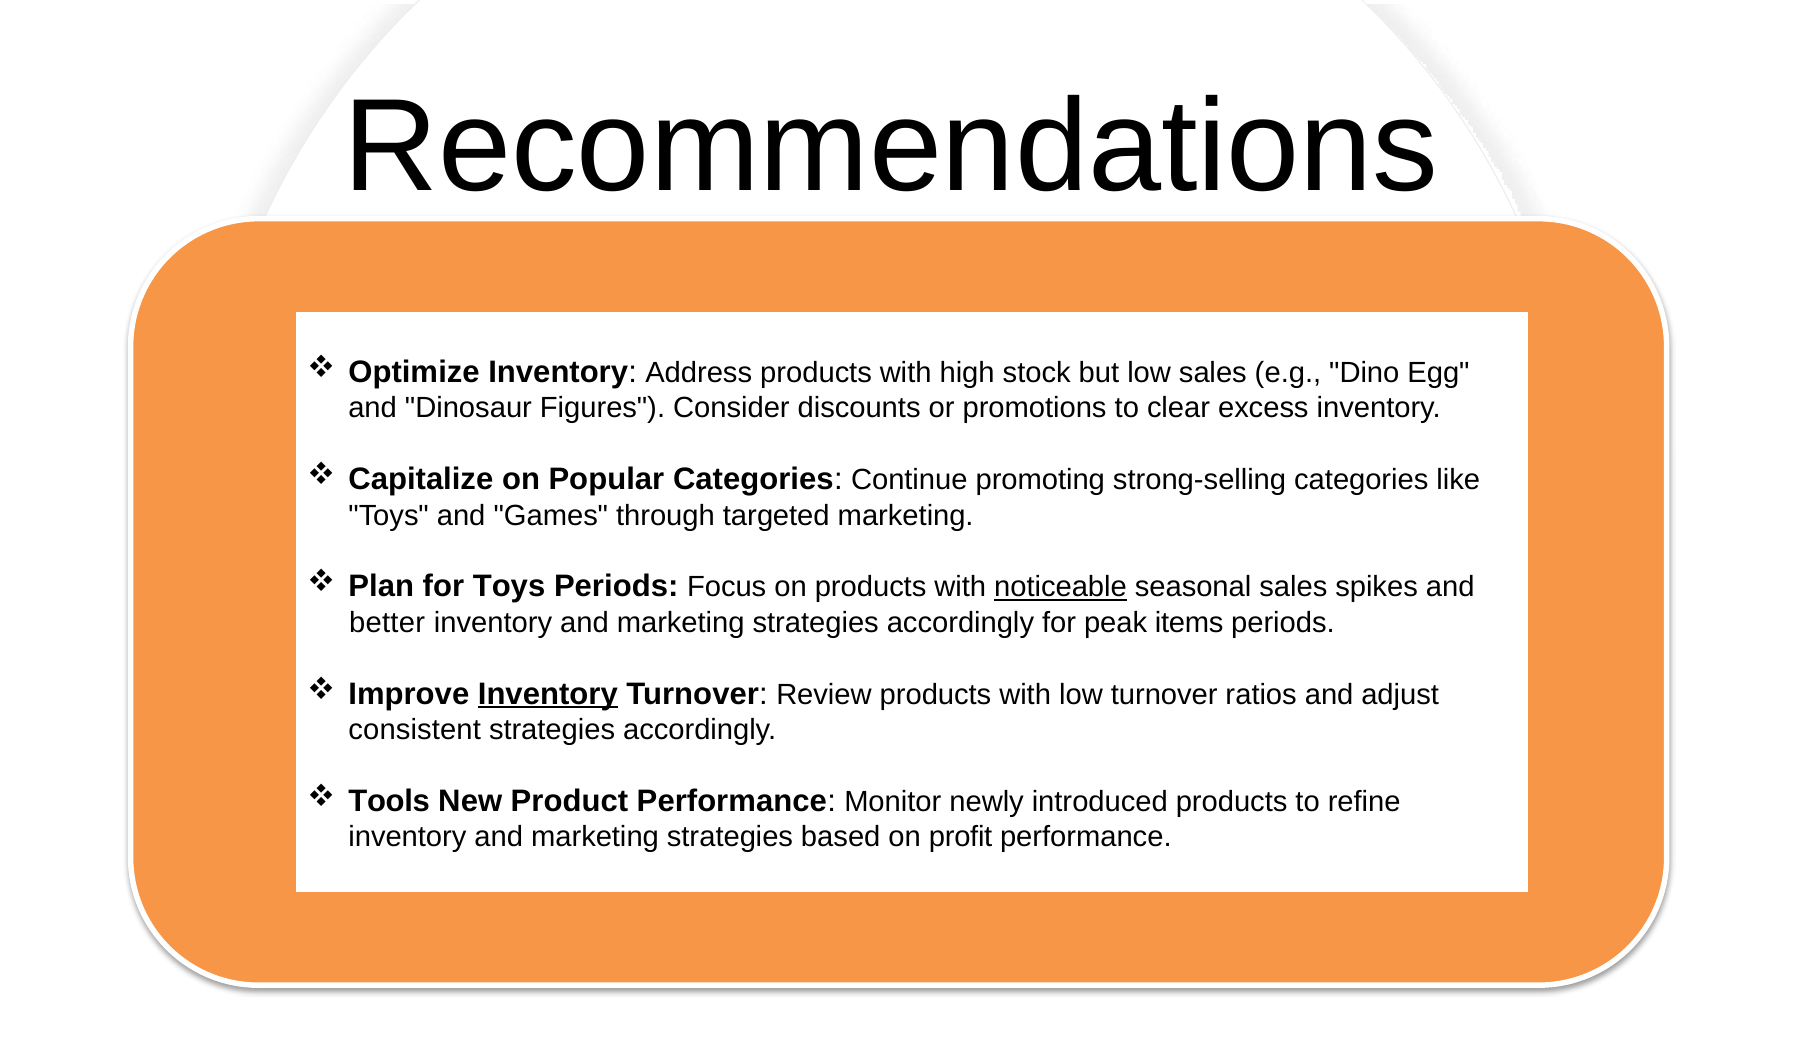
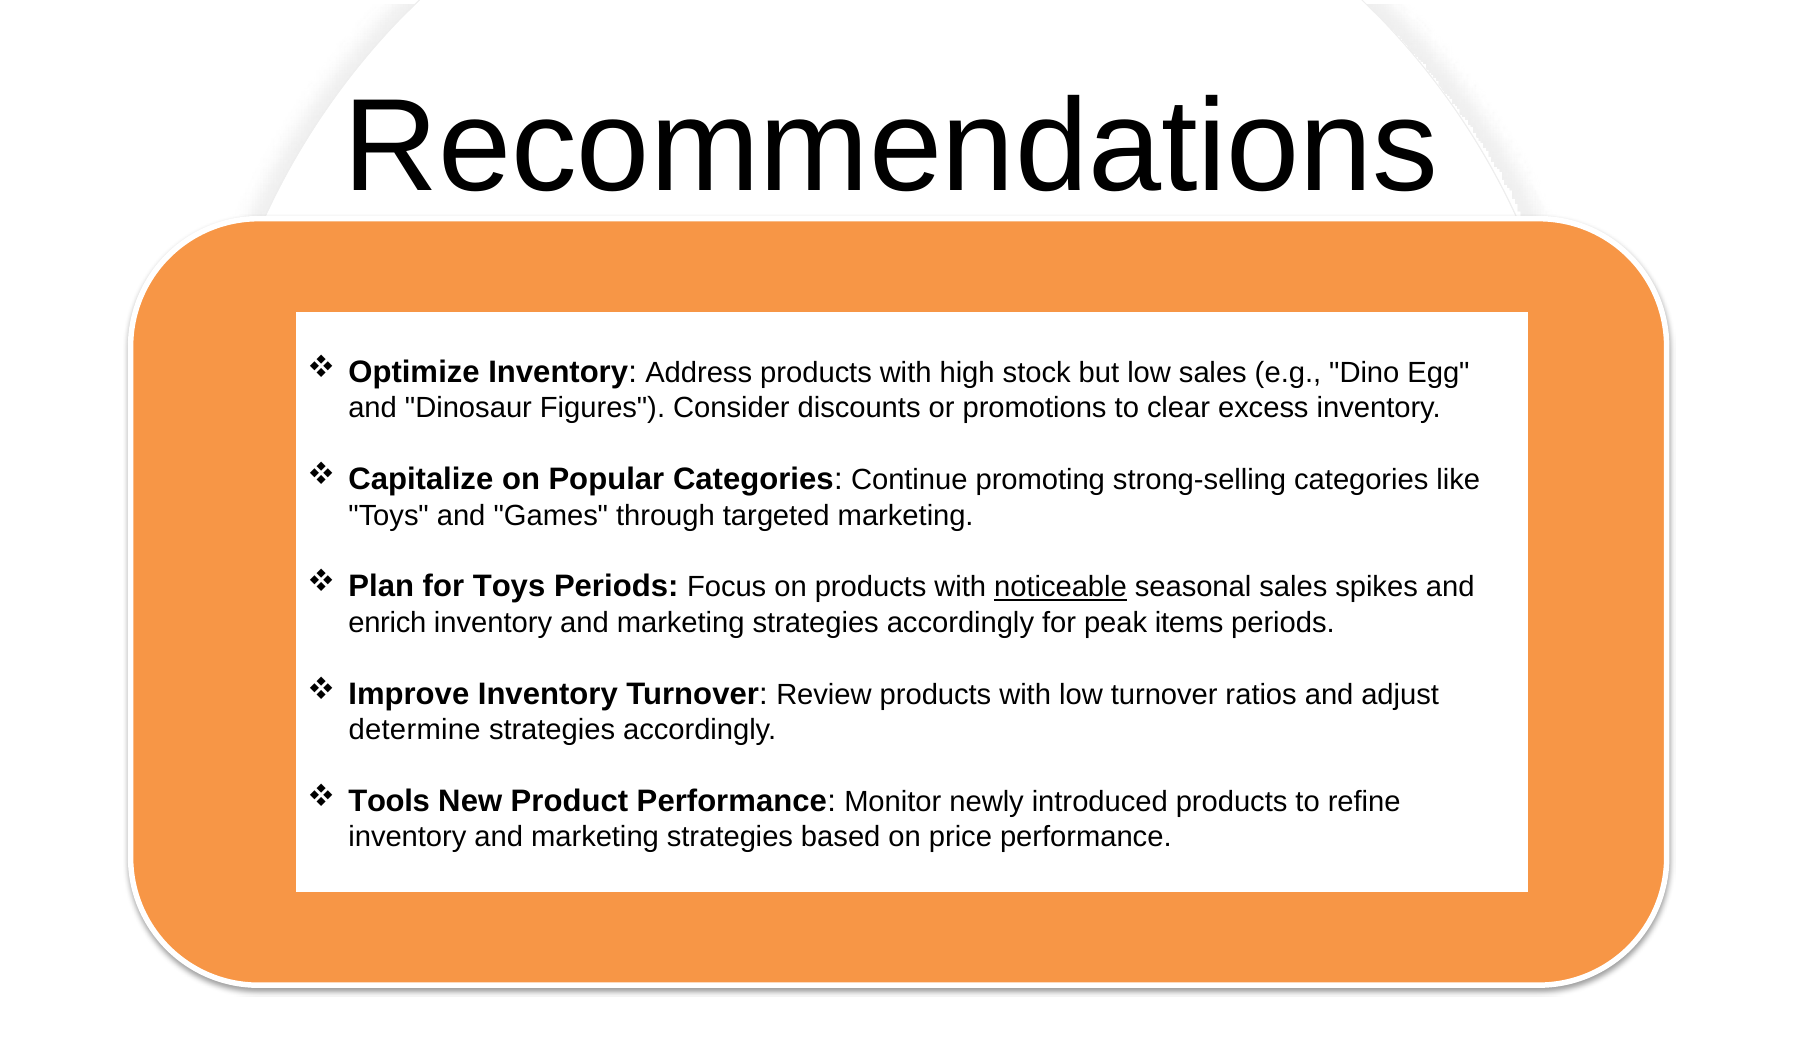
better: better -> enrich (387, 623)
Inventory underline: present -> none (548, 694)
consistent: consistent -> determine (415, 730)
profit: profit -> price (960, 838)
